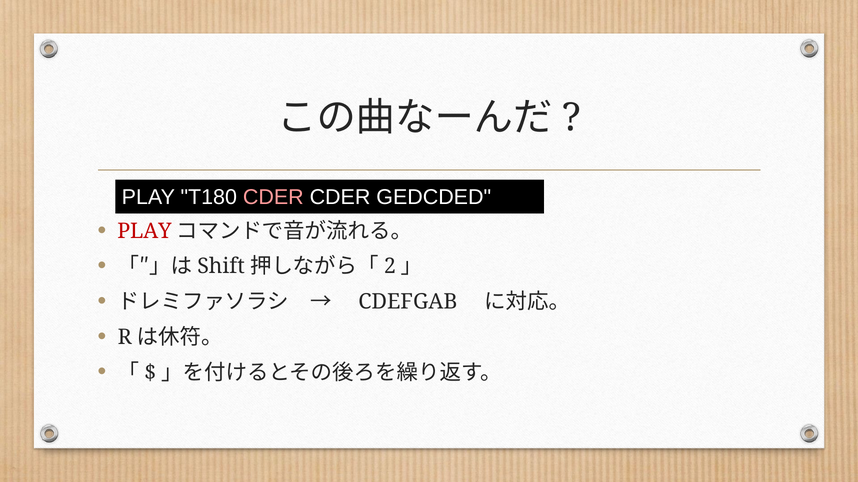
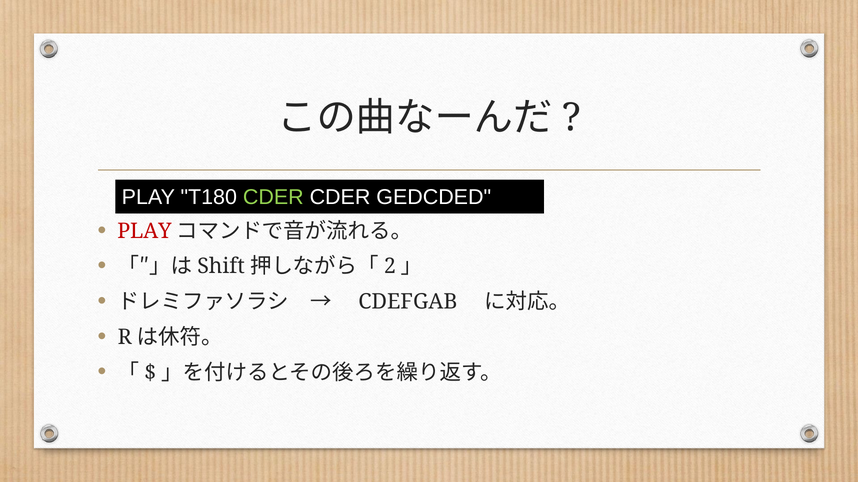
CDER colour: pink -> light green (273, 198)
